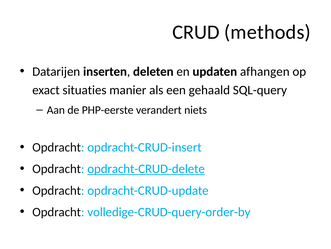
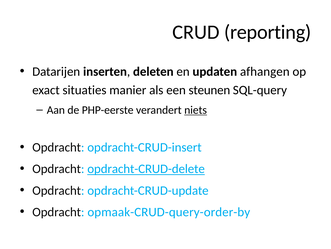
methods: methods -> reporting (268, 32)
gehaald: gehaald -> steunen (209, 90)
niets underline: none -> present (196, 110)
volledige-CRUD-query-order-by: volledige-CRUD-query-order-by -> opmaak-CRUD-query-order-by (169, 211)
